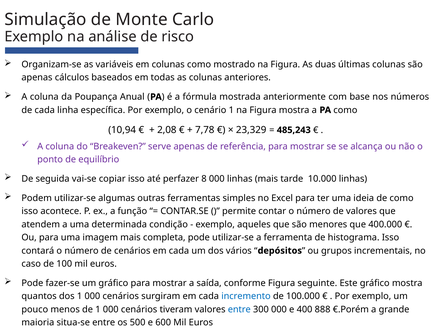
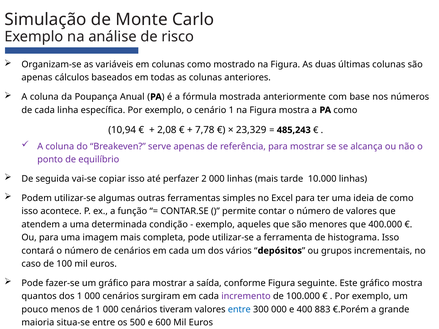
8: 8 -> 2 (204, 179)
incremento colour: blue -> purple (246, 296)
888: 888 -> 883 (323, 310)
